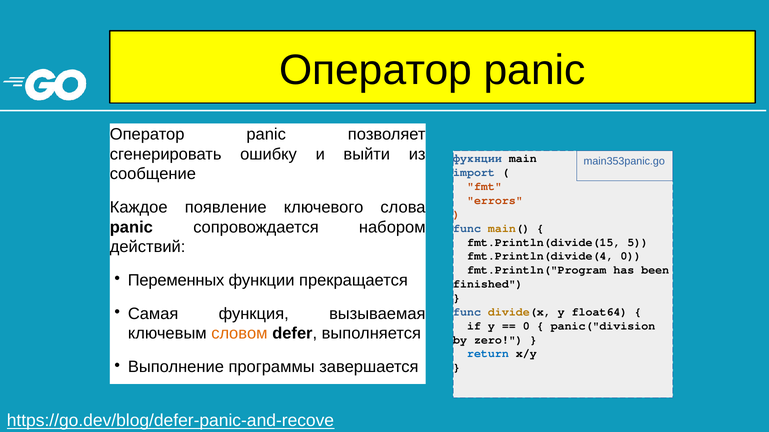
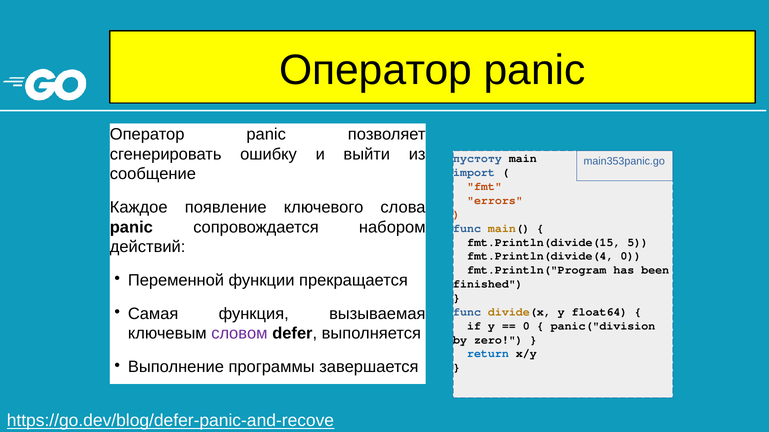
фукнции: фукнции -> пустоту (477, 159)
Переменных: Переменных -> Переменной (176, 281)
словом colour: orange -> purple (239, 334)
